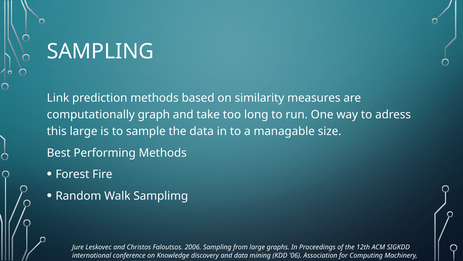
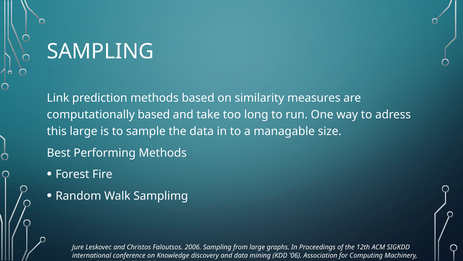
computationally graph: graph -> based (154, 114)
